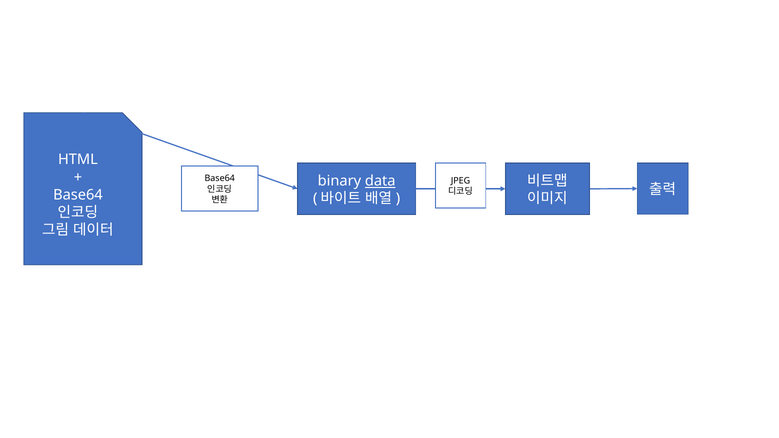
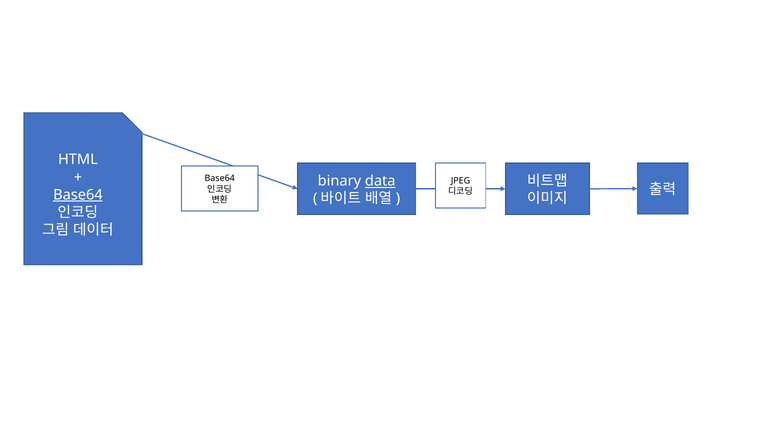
Base64 underline: none -> present (78, 195)
